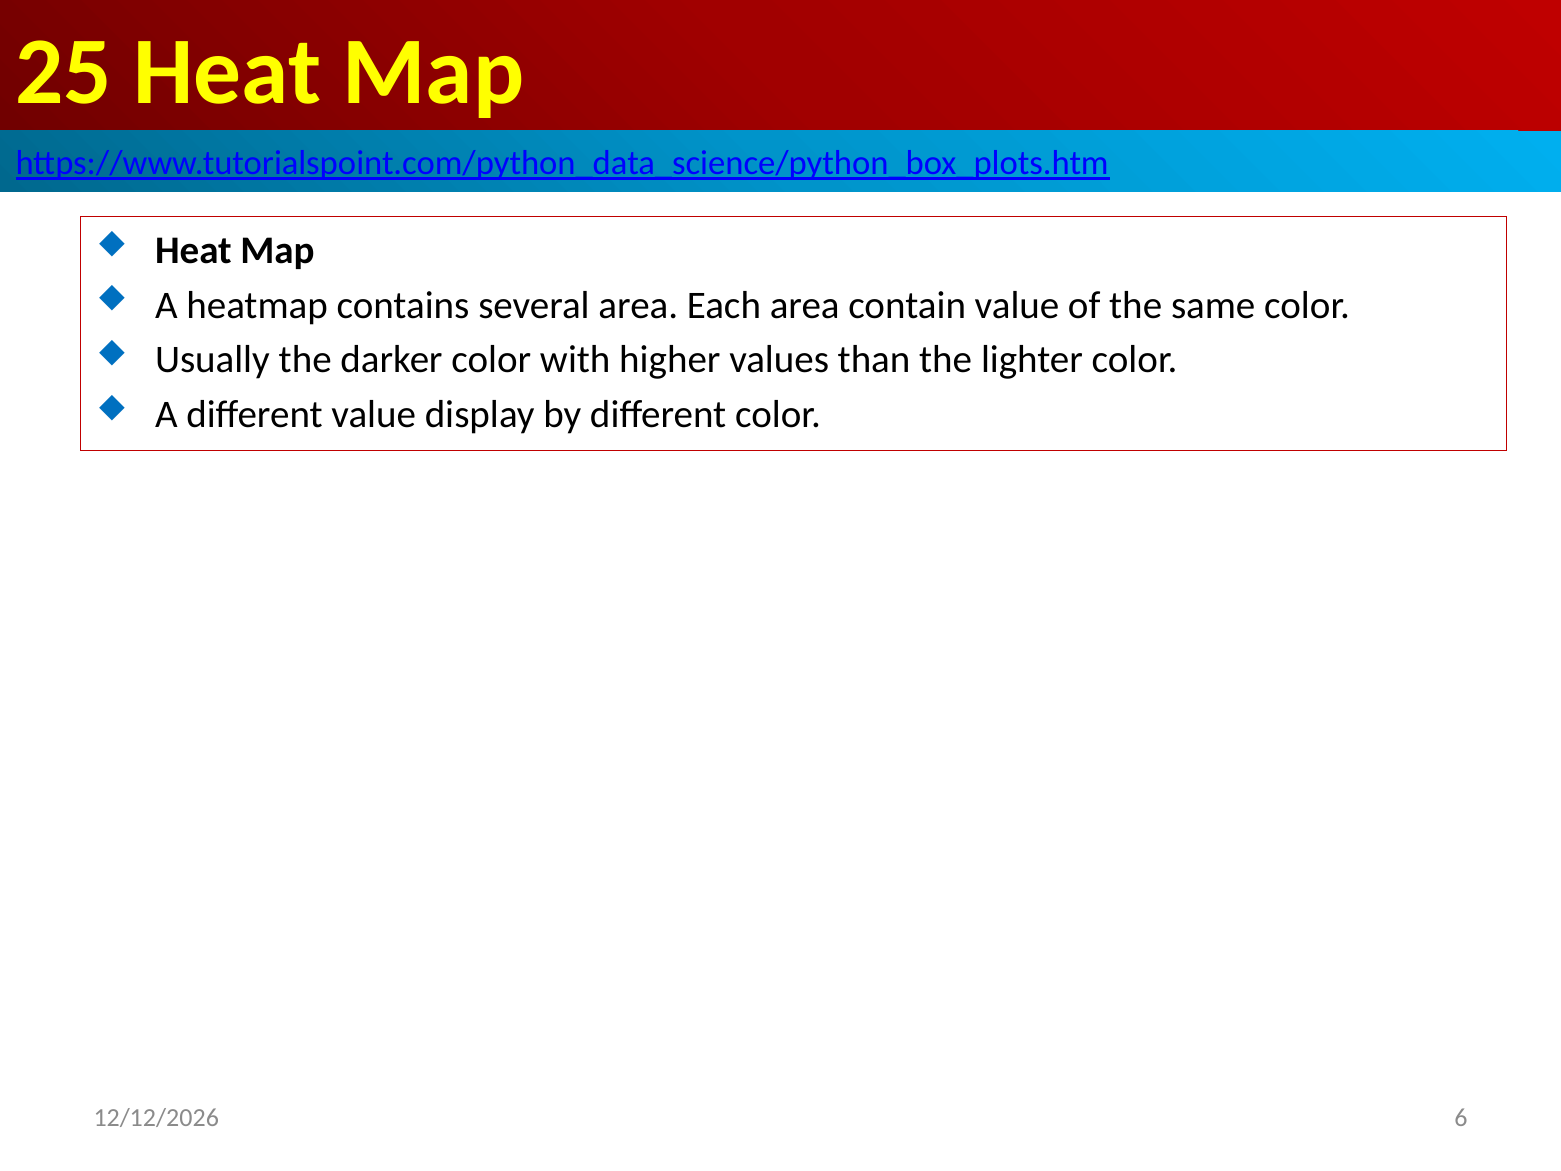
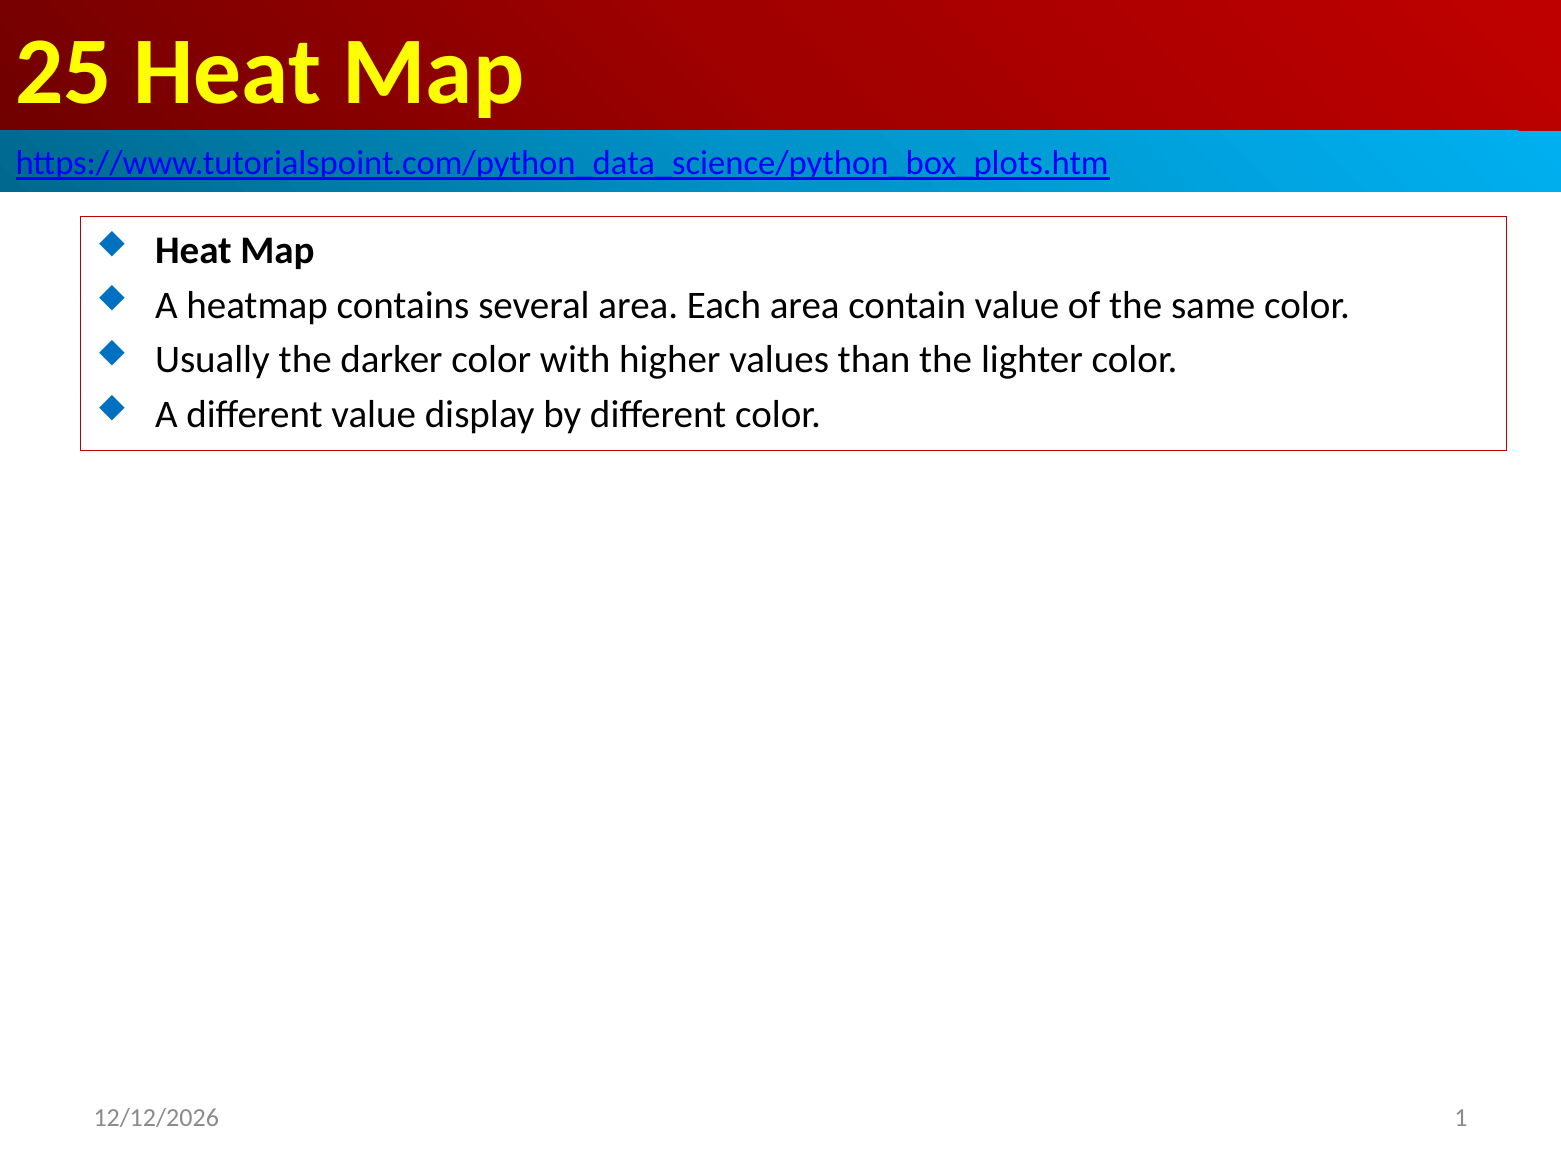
6: 6 -> 1 (1461, 1118)
